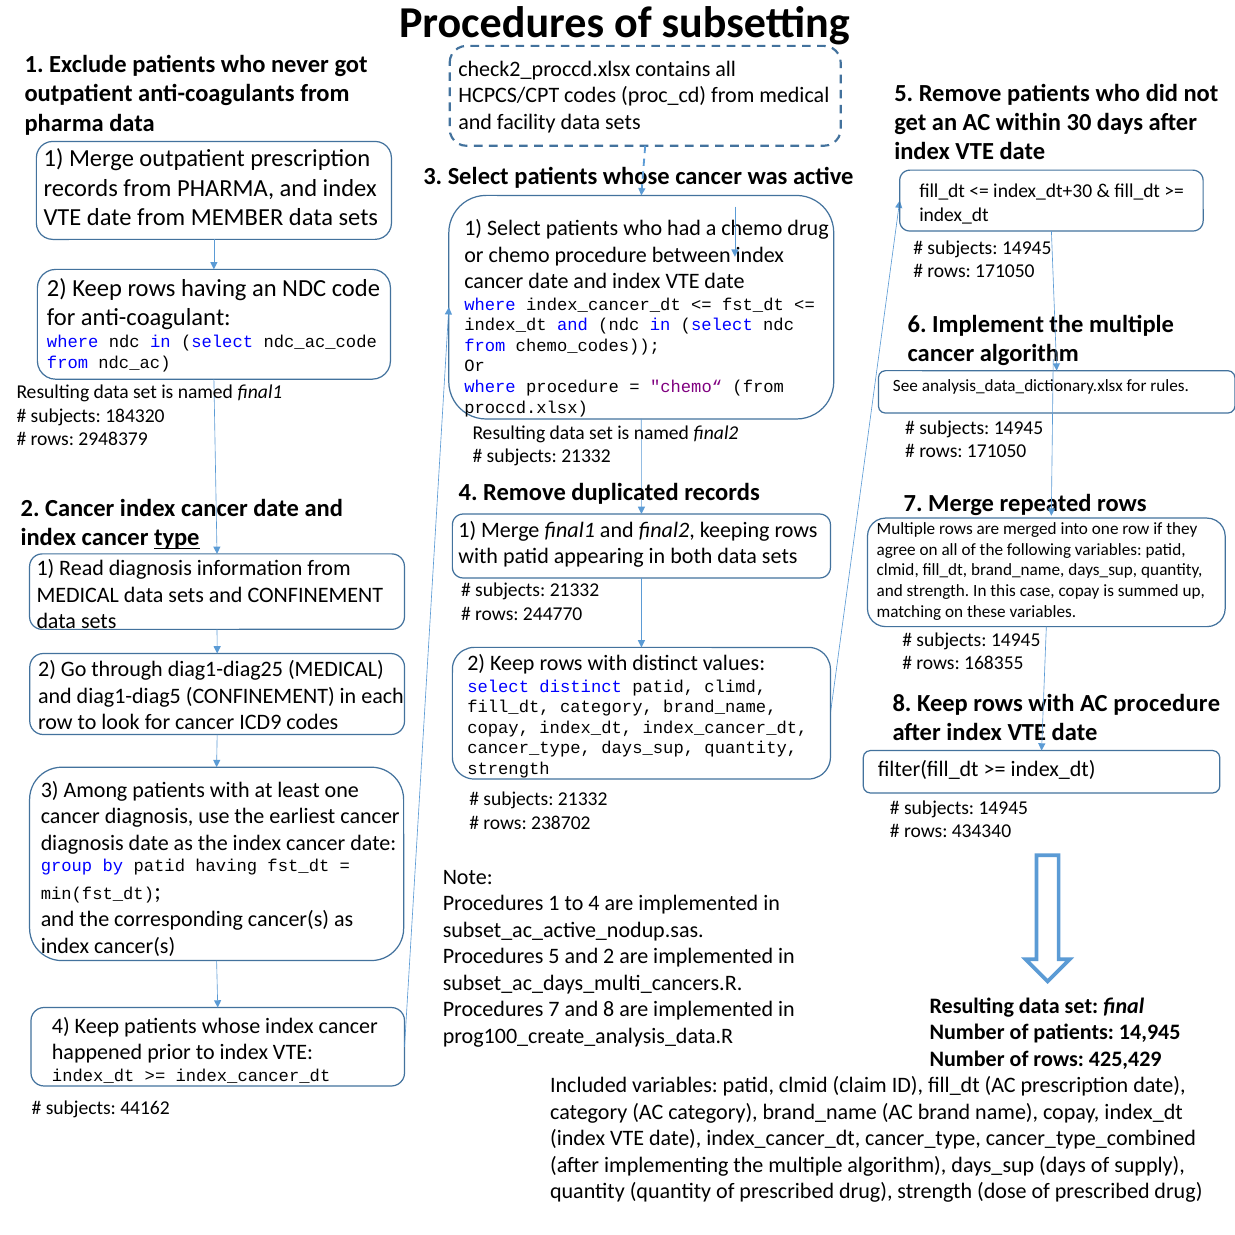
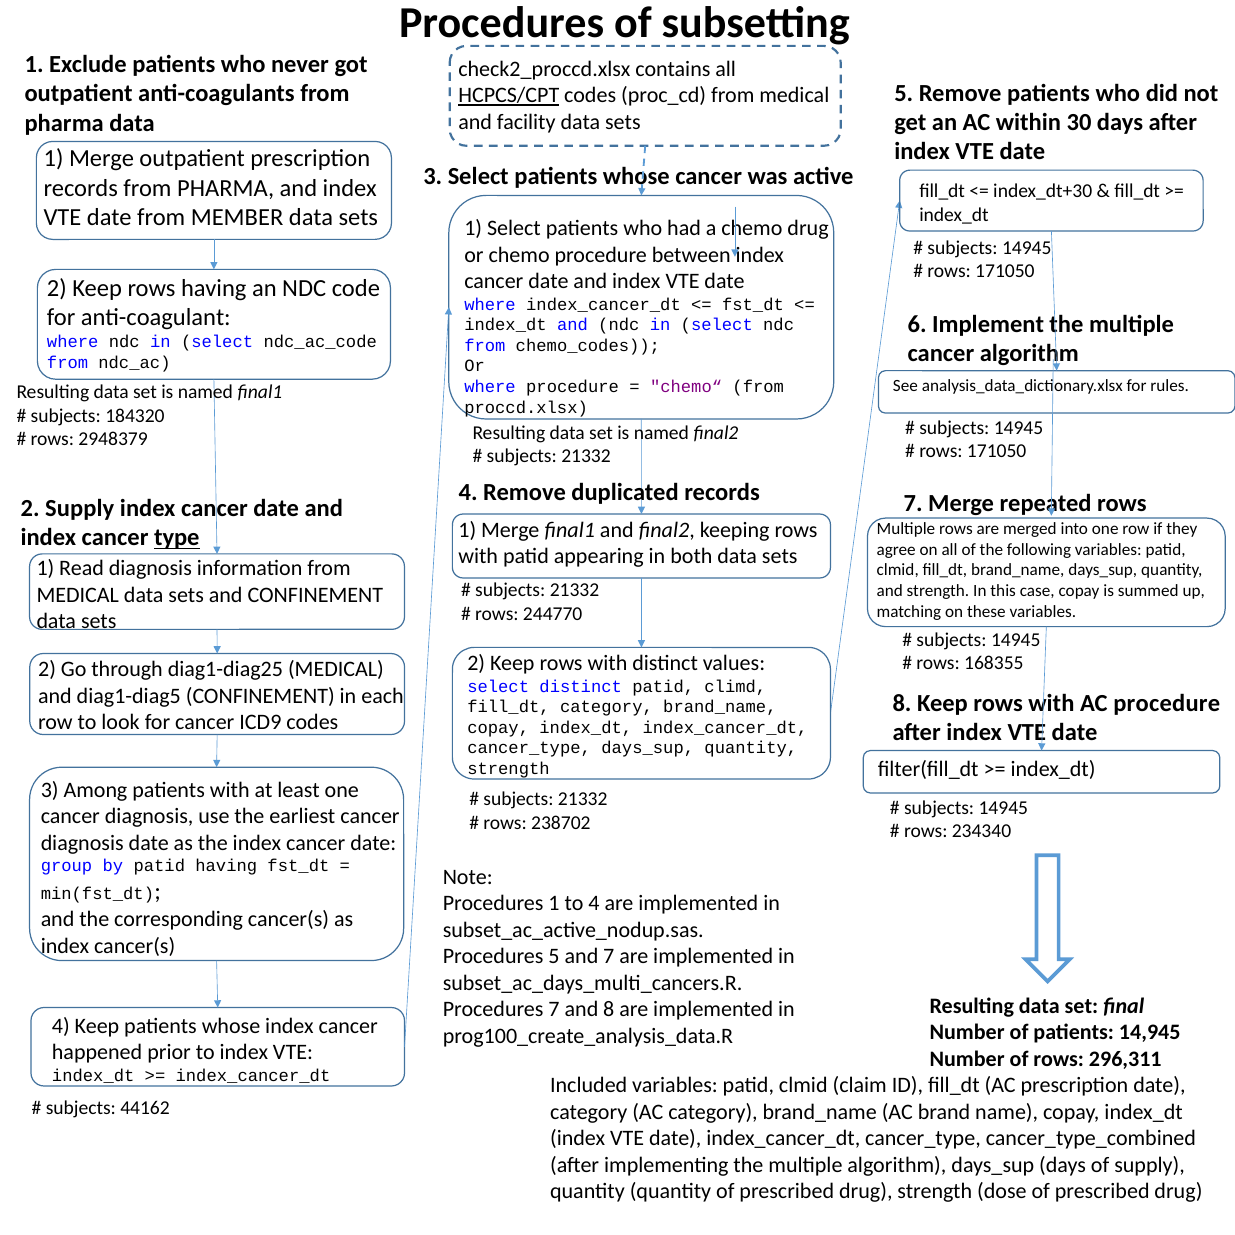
HCPCS/CPT underline: none -> present (509, 96)
2 Cancer: Cancer -> Supply (80, 508)
434340: 434340 -> 234340 (982, 831)
and 2: 2 -> 7 (609, 957)
425,429: 425,429 -> 296,311 (1125, 1059)
